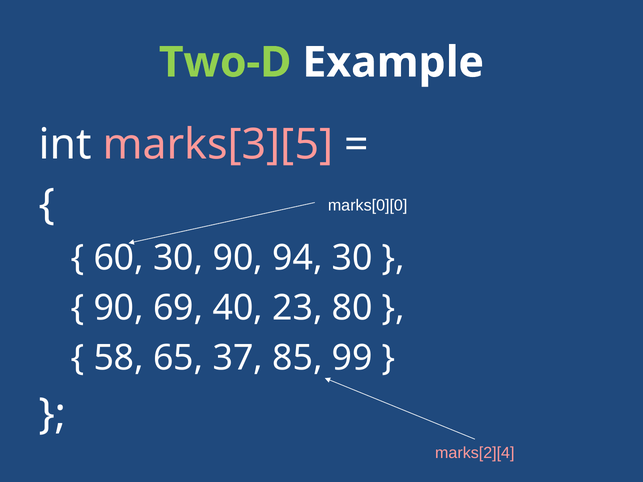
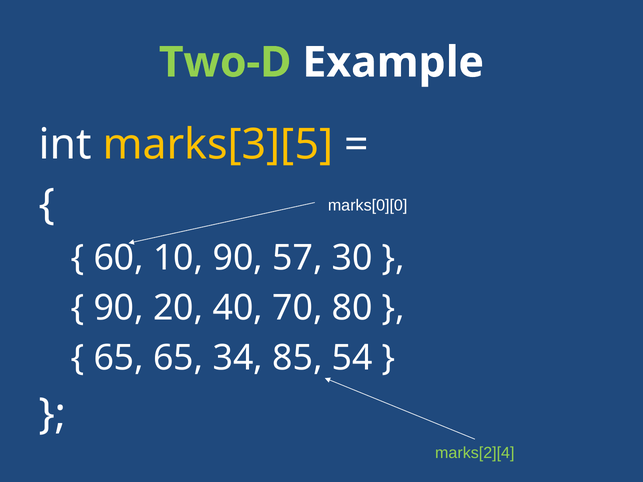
marks[3][5 colour: pink -> yellow (218, 144)
60 30: 30 -> 10 (178, 258)
94: 94 -> 57 (297, 258)
69: 69 -> 20 (178, 308)
23: 23 -> 70 (297, 308)
58: 58 -> 65 (119, 358)
37: 37 -> 34 (238, 358)
99: 99 -> 54 (352, 358)
marks[2][4 colour: pink -> light green (475, 453)
